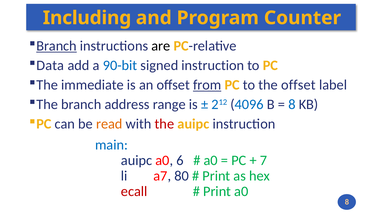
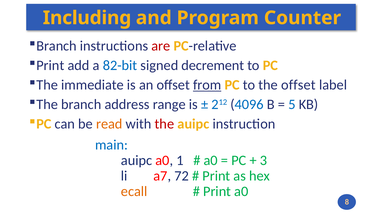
Branch underline: present -> none (57, 46)
are colour: black -> red (161, 46)
Data: Data -> Print (50, 65)
90-bit: 90-bit -> 82-bit (120, 65)
signed instruction: instruction -> decrement (213, 65)
8: 8 -> 5 (292, 104)
6: 6 -> 1 (180, 160)
7: 7 -> 3 (264, 160)
80: 80 -> 72 (182, 176)
ecall colour: red -> orange (134, 191)
